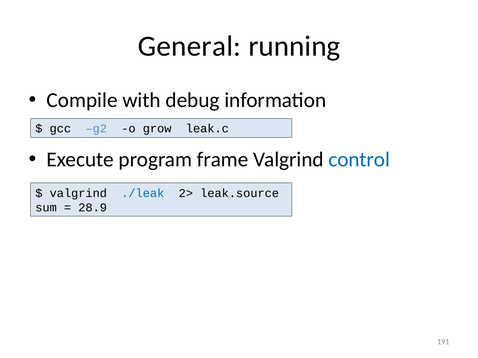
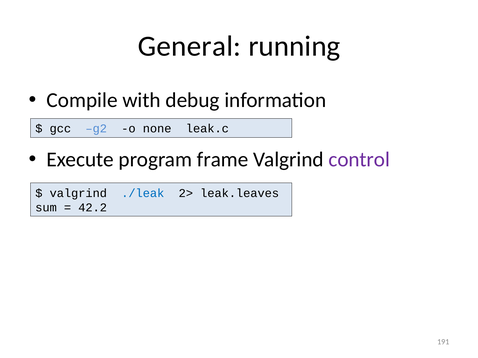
grow: grow -> none (157, 129)
control colour: blue -> purple (359, 160)
leak.source: leak.source -> leak.leaves (240, 193)
28.9: 28.9 -> 42.2 (93, 208)
